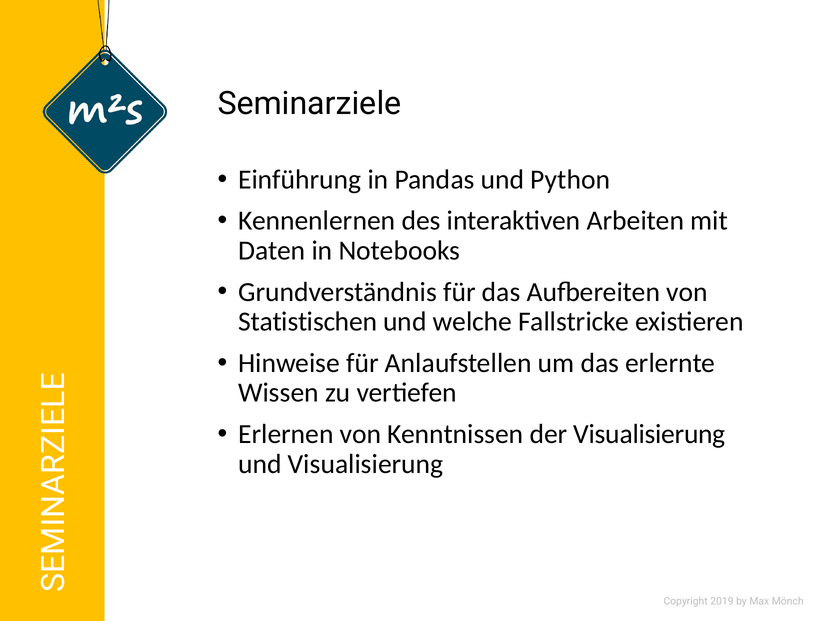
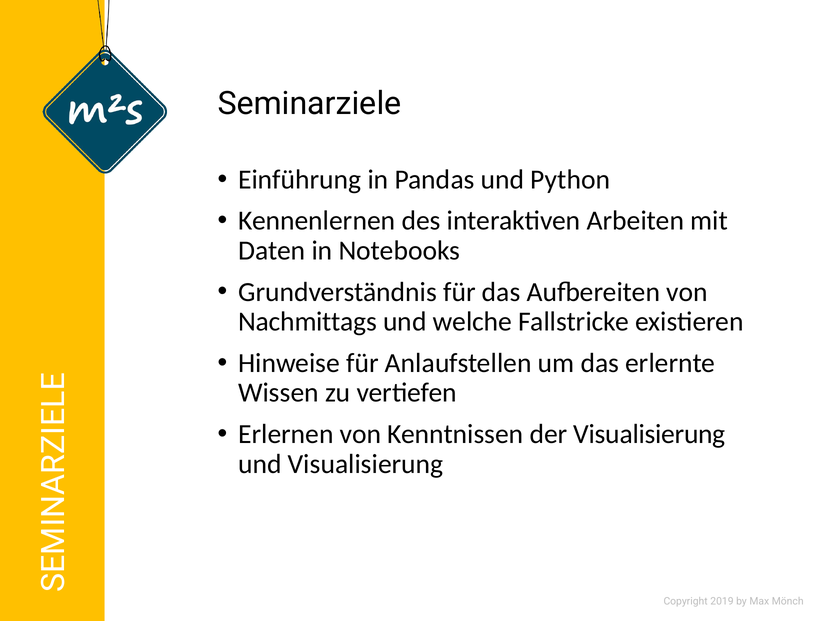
Statistischen: Statistischen -> Nachmittags (308, 322)
